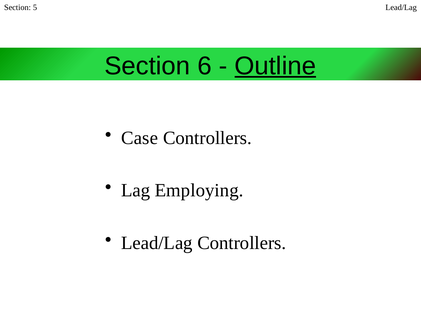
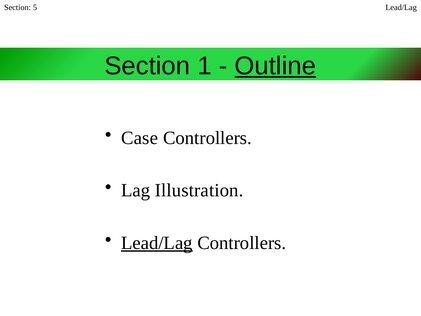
6: 6 -> 1 (205, 66)
Employing: Employing -> Illustration (199, 190)
Lead/Lag underline: none -> present (157, 243)
